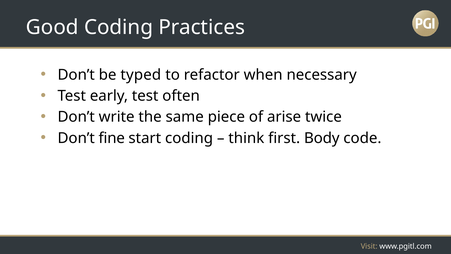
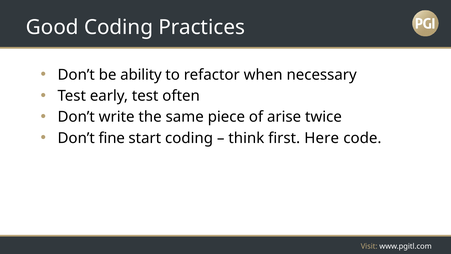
typed: typed -> ability (141, 75)
Body: Body -> Here (322, 138)
